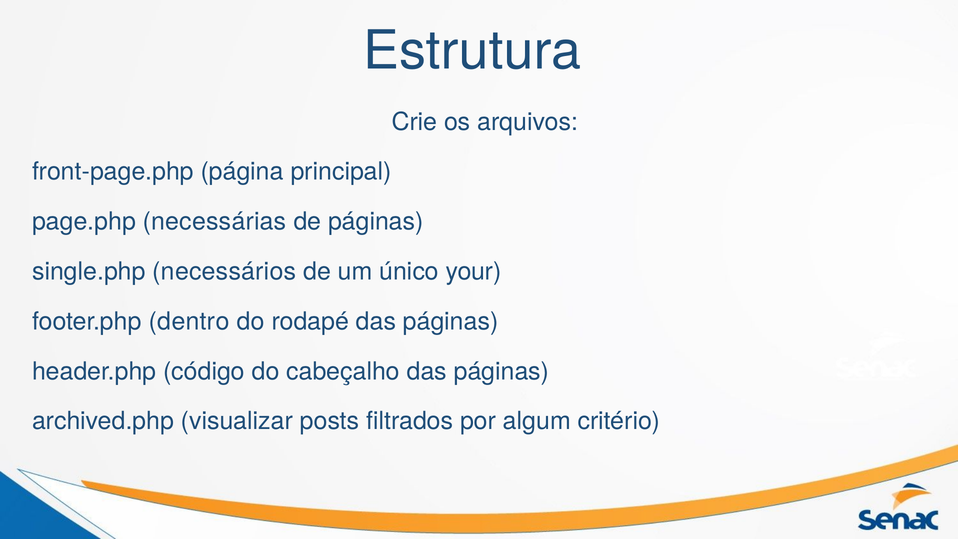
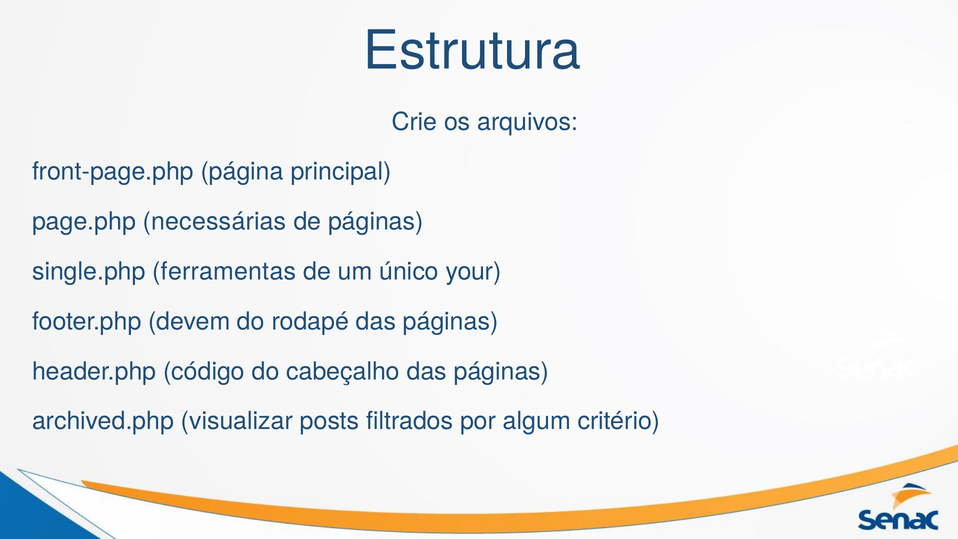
necessários: necessários -> ferramentas (224, 271)
dentro: dentro -> devem (189, 321)
